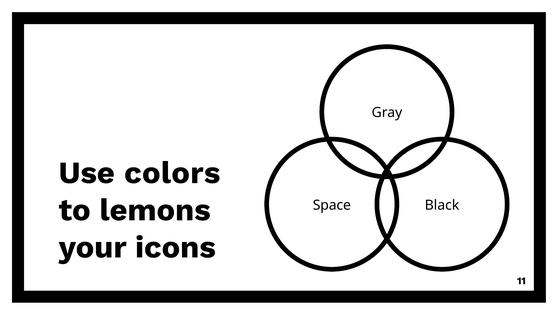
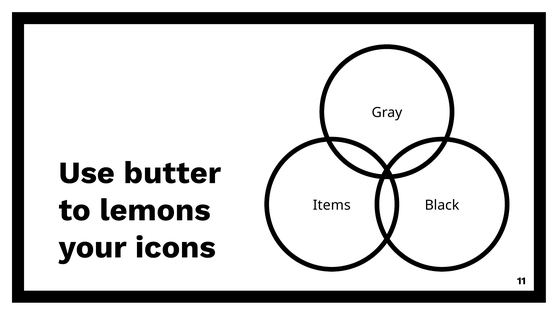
colors: colors -> butter (172, 173)
Space: Space -> Items (332, 205)
